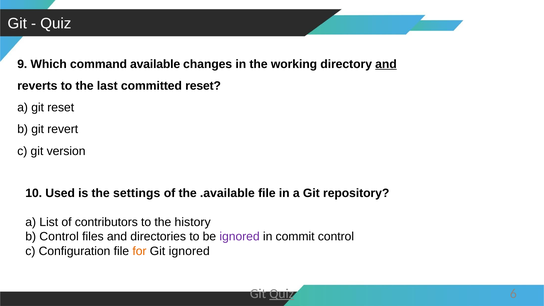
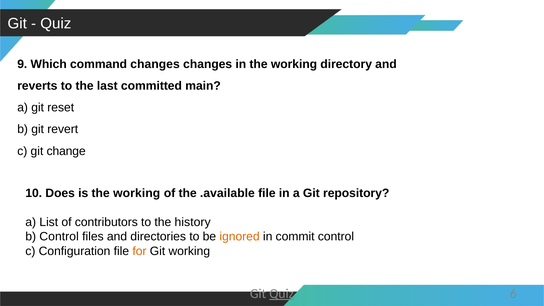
command available: available -> changes (155, 64)
and underline: present -> none (386, 64)
committed reset: reset -> main (203, 86)
version: version -> change (66, 151)
Used: Used -> Does (60, 193)
is the settings: settings -> working (137, 193)
ignored colour: purple -> orange (240, 237)
Git ignored: ignored -> working (189, 251)
